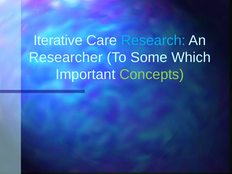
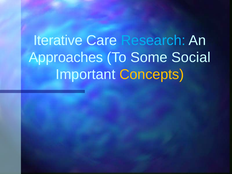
Researcher: Researcher -> Approaches (66, 57)
Which: Which -> Social (191, 57)
Concepts colour: light green -> yellow (152, 74)
